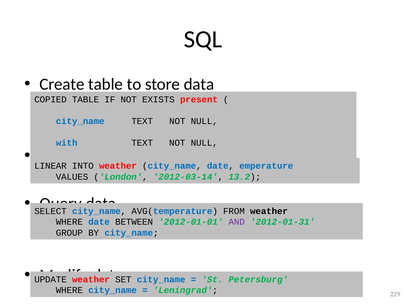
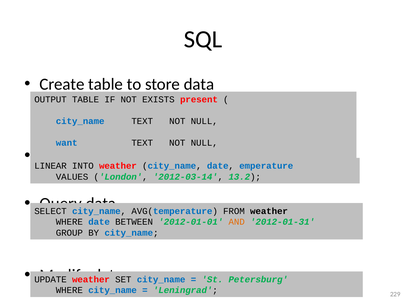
COPIED: COPIED -> OUTPUT (51, 100)
with: with -> want (67, 143)
AND colour: purple -> orange (237, 222)
